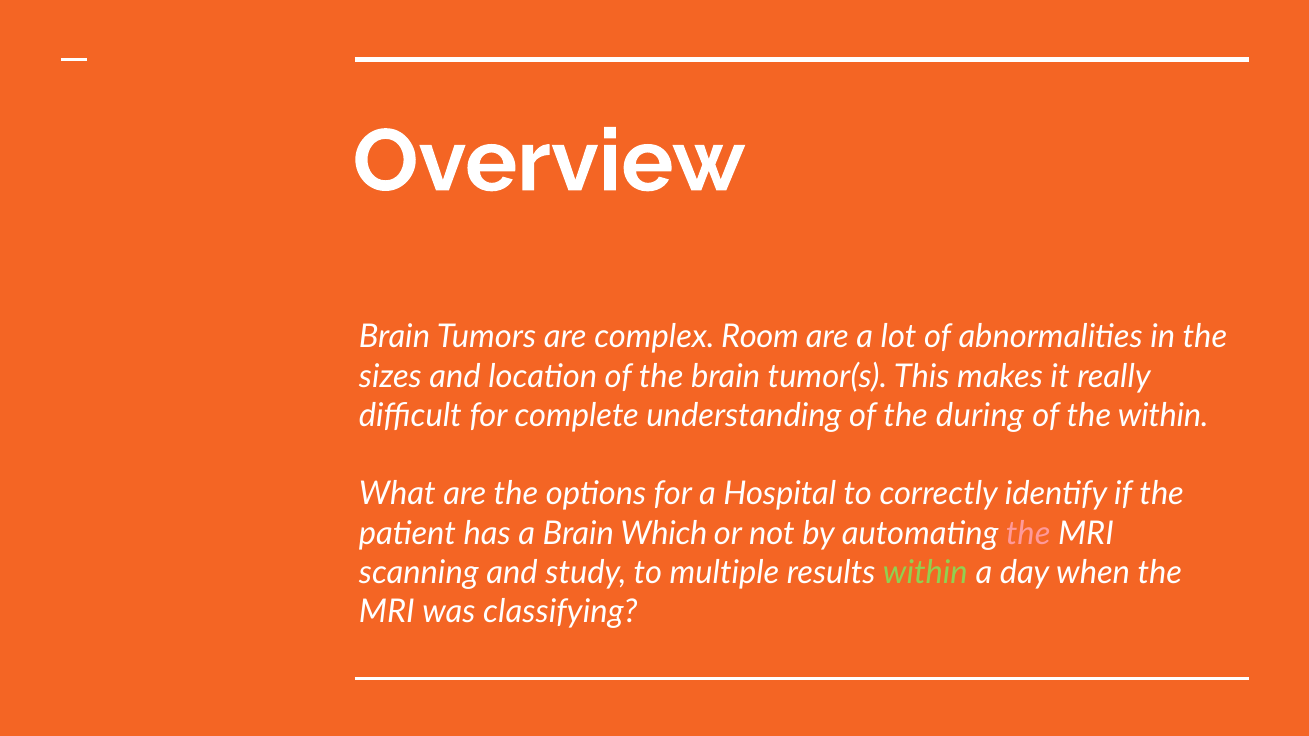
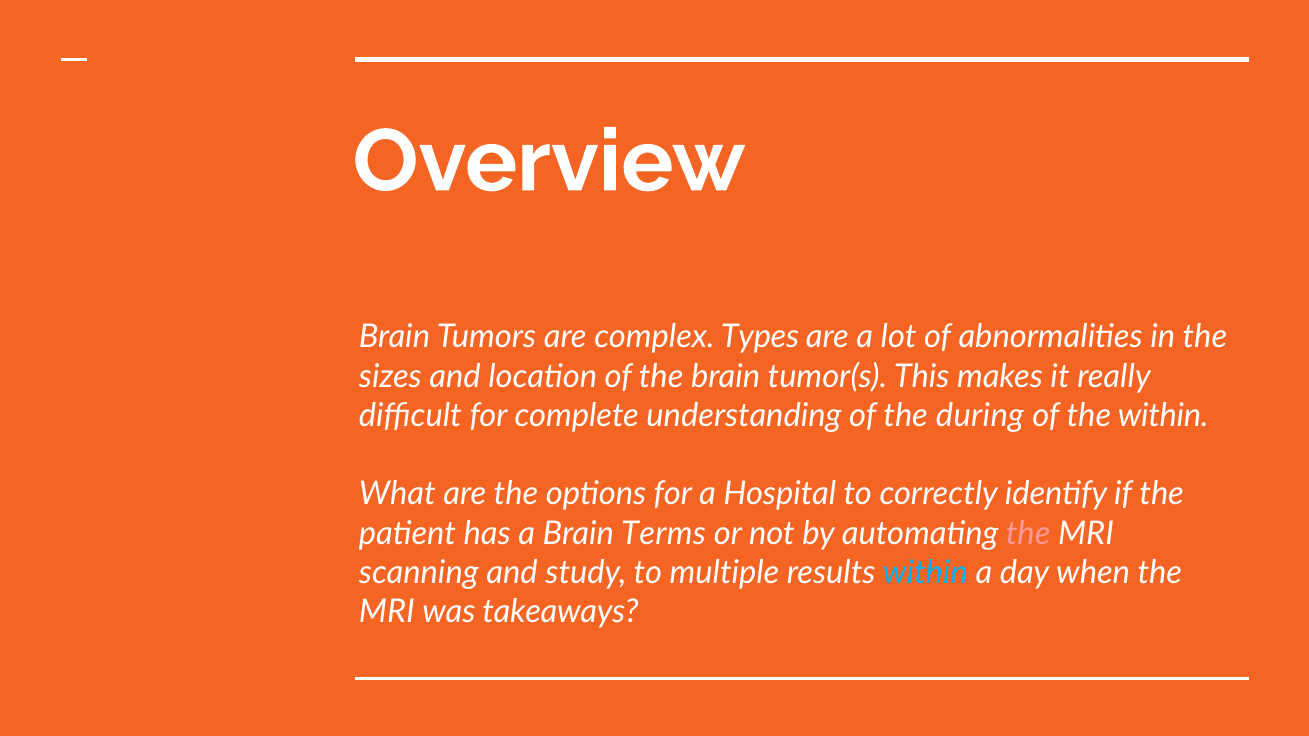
Room: Room -> Types (760, 337)
Which: Which -> Terms (664, 534)
within colour: light green -> light blue (925, 573)
classifying: classifying -> takeaways (561, 612)
